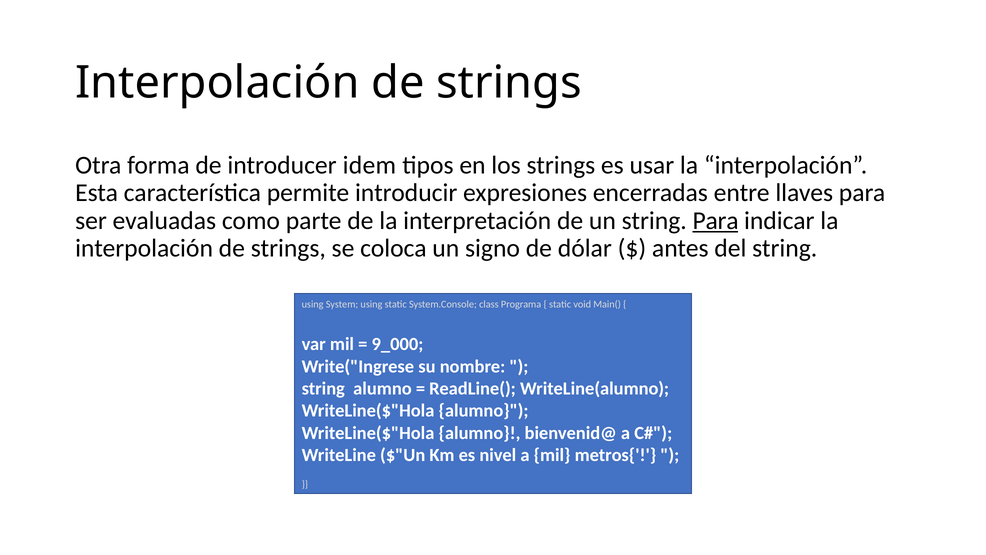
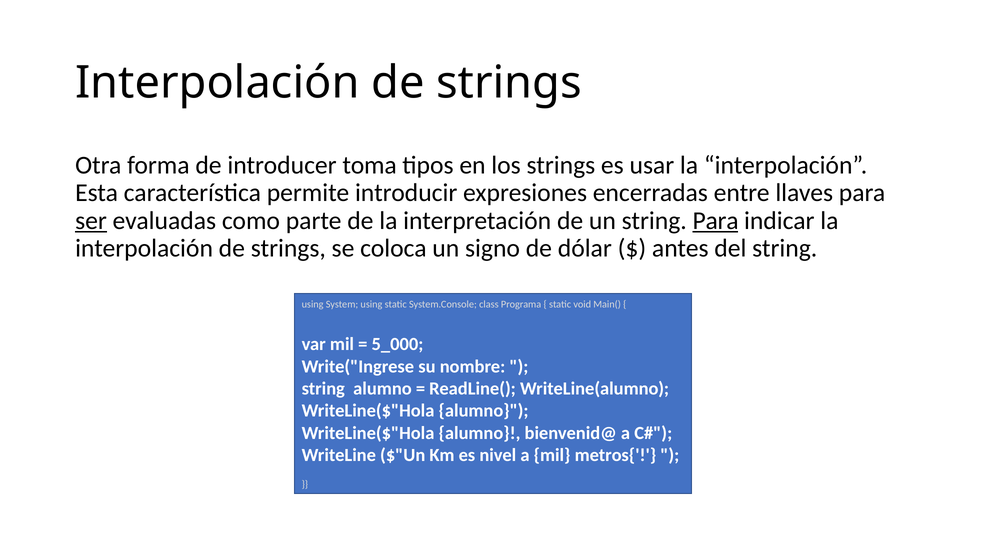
idem: idem -> toma (370, 165)
ser underline: none -> present (91, 220)
9_000: 9_000 -> 5_000 (397, 344)
